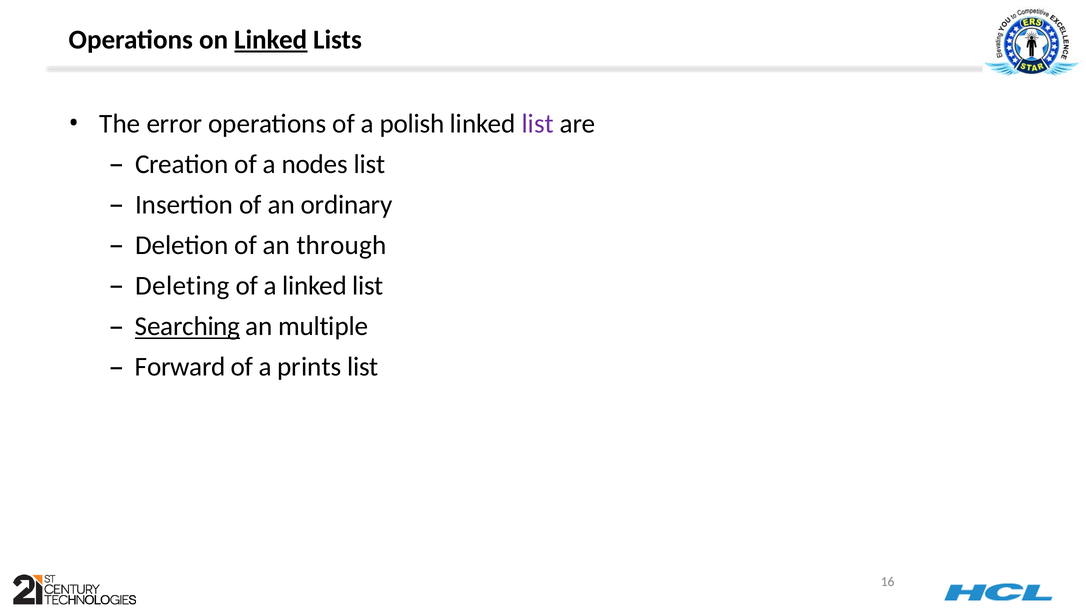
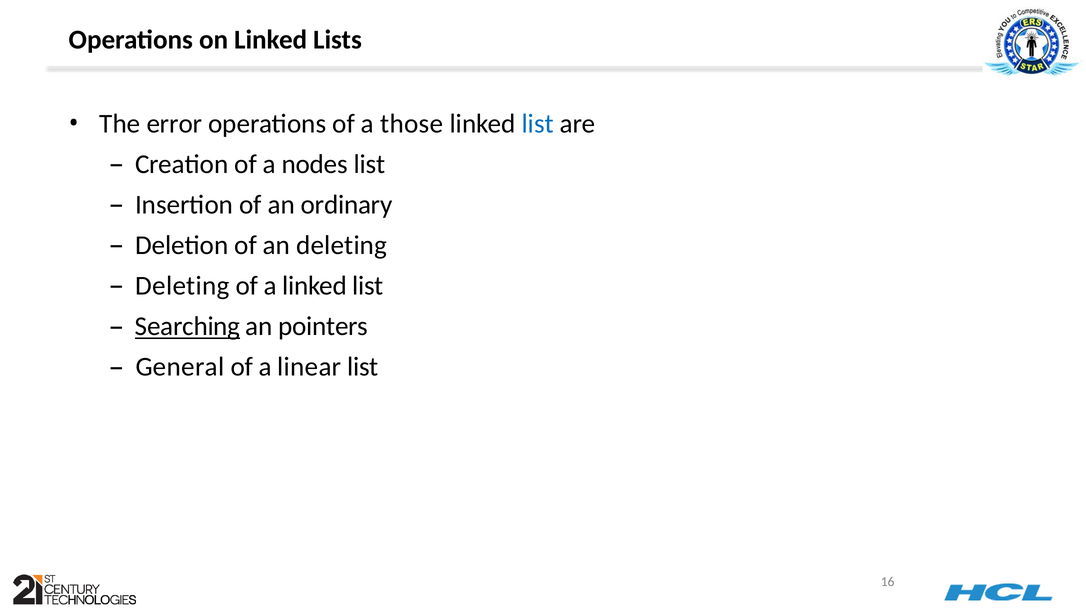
Linked underline: present -> none (271, 40)
polish: polish -> those (412, 124)
list colour: purple -> blue (538, 124)
an through: through -> deleting (342, 245)
multiple: multiple -> pointers (323, 326)
Forward: Forward -> General (180, 367)
prints: prints -> linear (309, 367)
